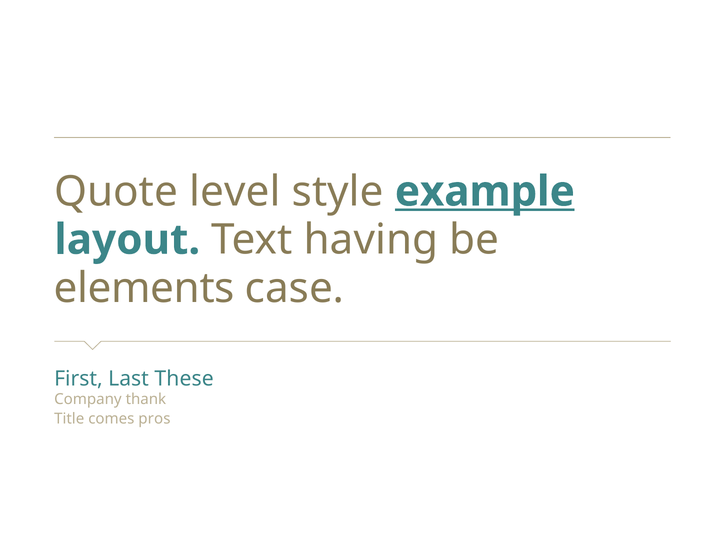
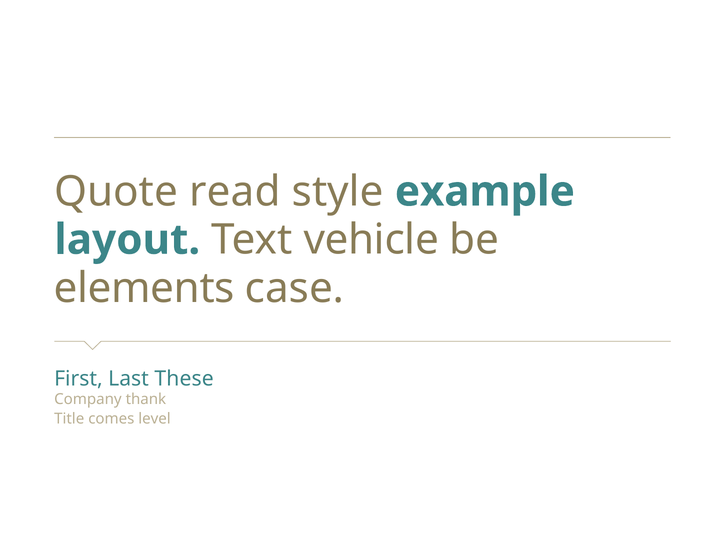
level: level -> read (235, 192)
example underline: present -> none (485, 192)
having: having -> vehicle (371, 240)
pros: pros -> level (155, 419)
